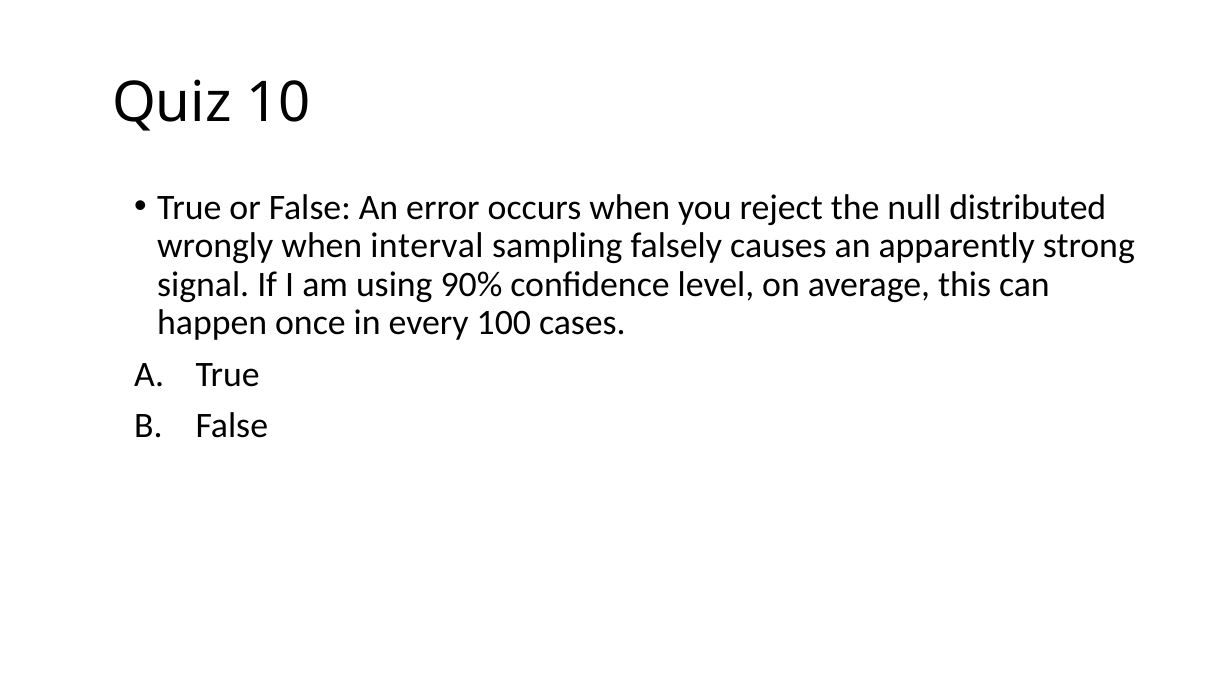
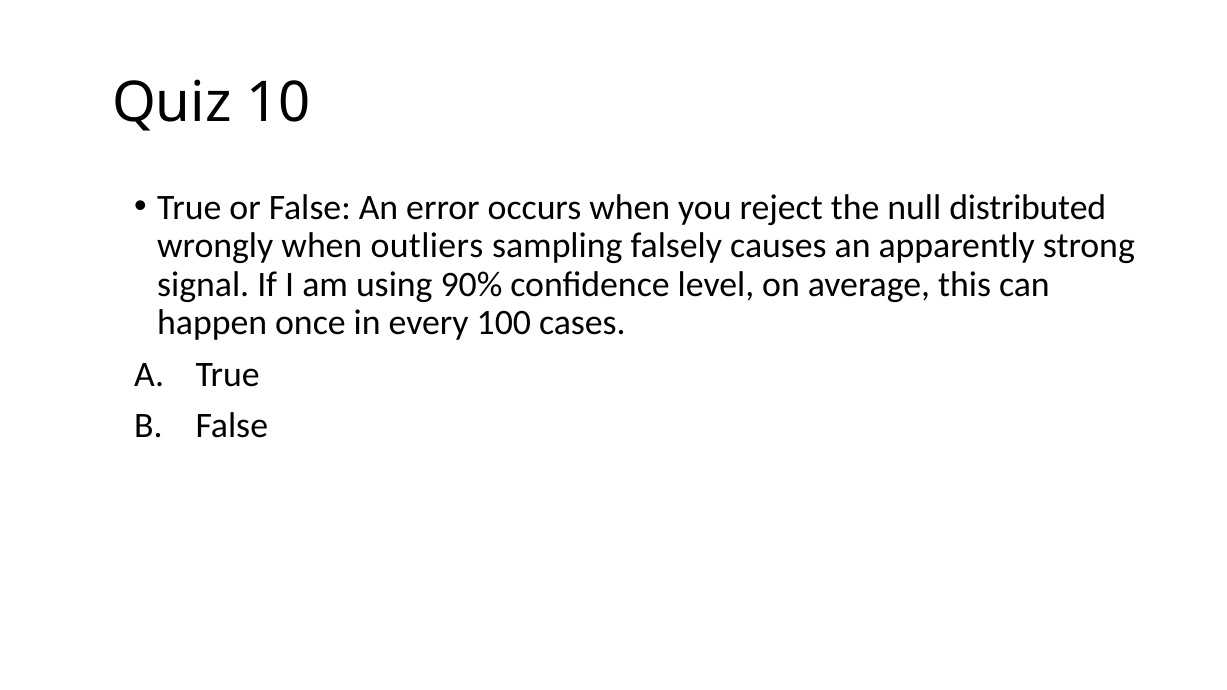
interval: interval -> outliers (427, 246)
